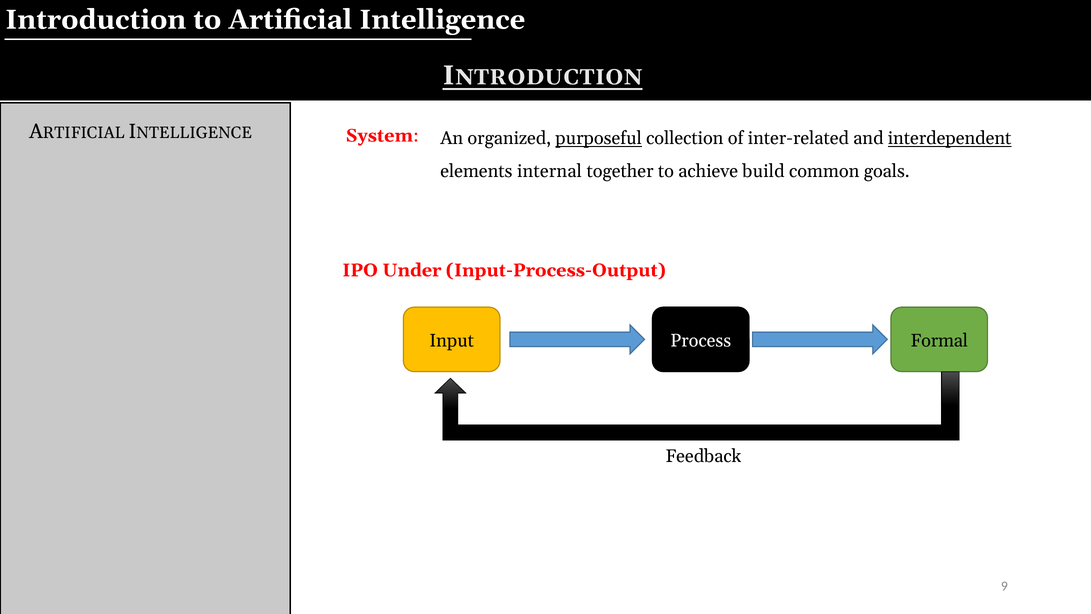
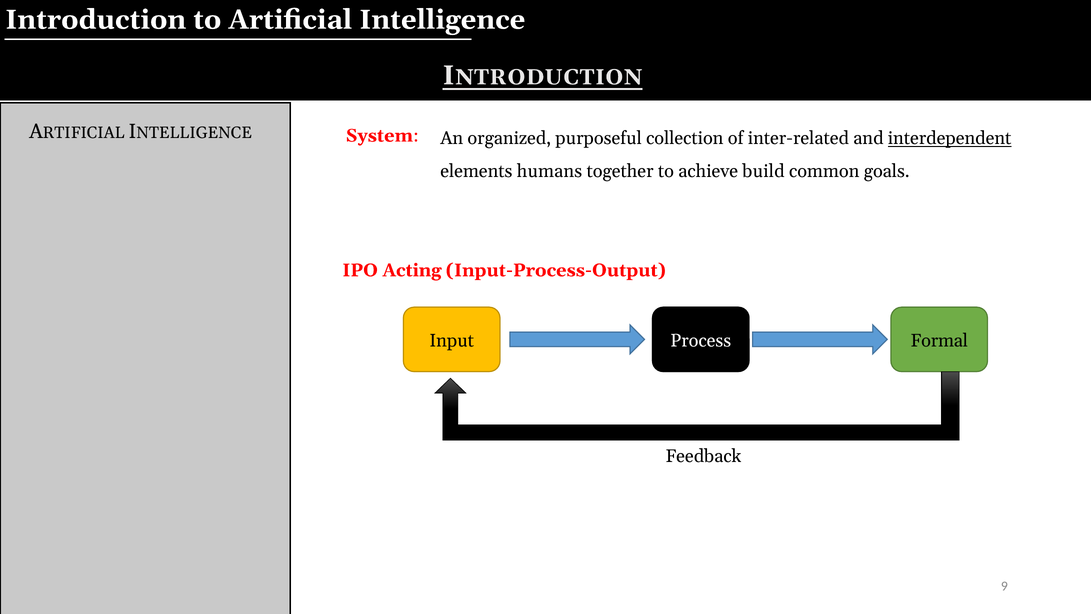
purposeful underline: present -> none (599, 138)
internal: internal -> humans (550, 171)
Under: Under -> Acting (412, 270)
